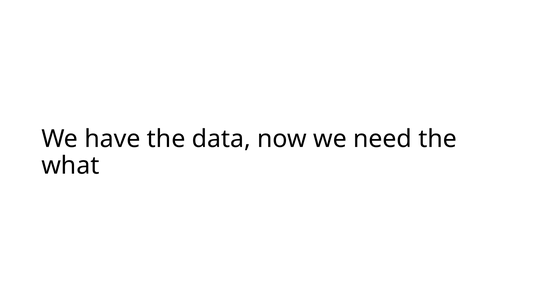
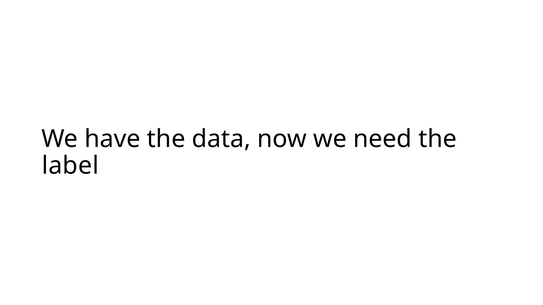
what: what -> label (70, 166)
